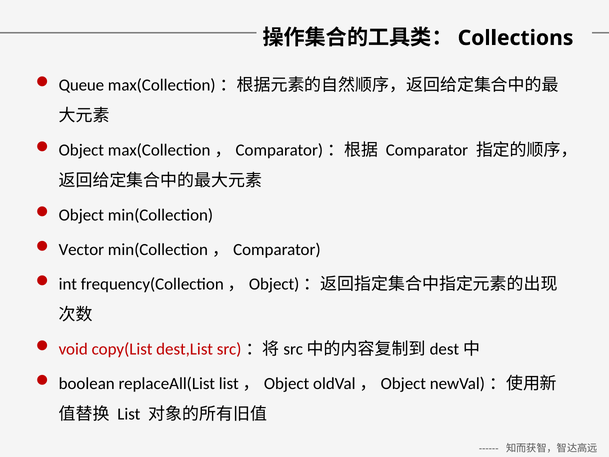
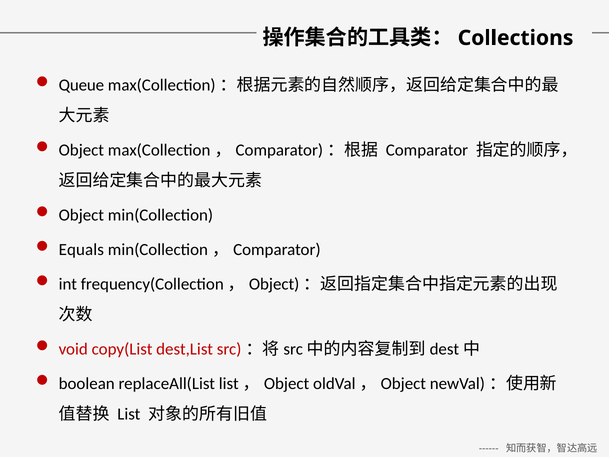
Vector: Vector -> Equals (81, 249)
